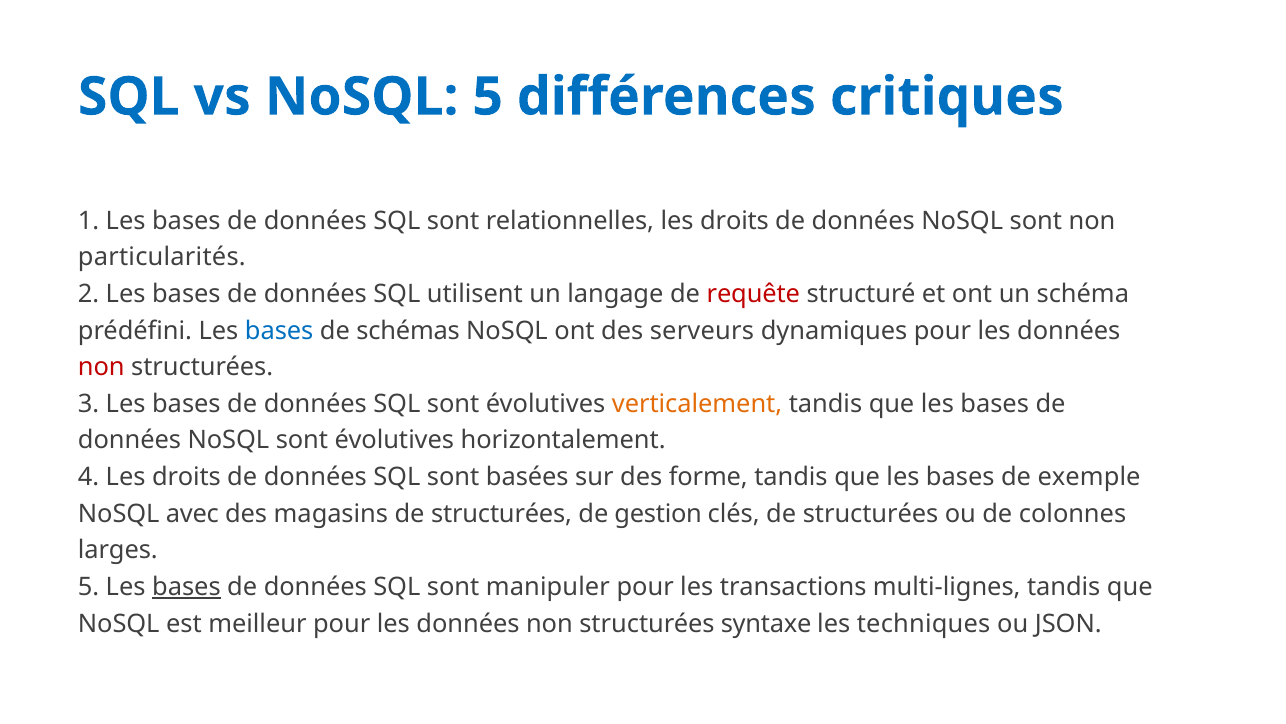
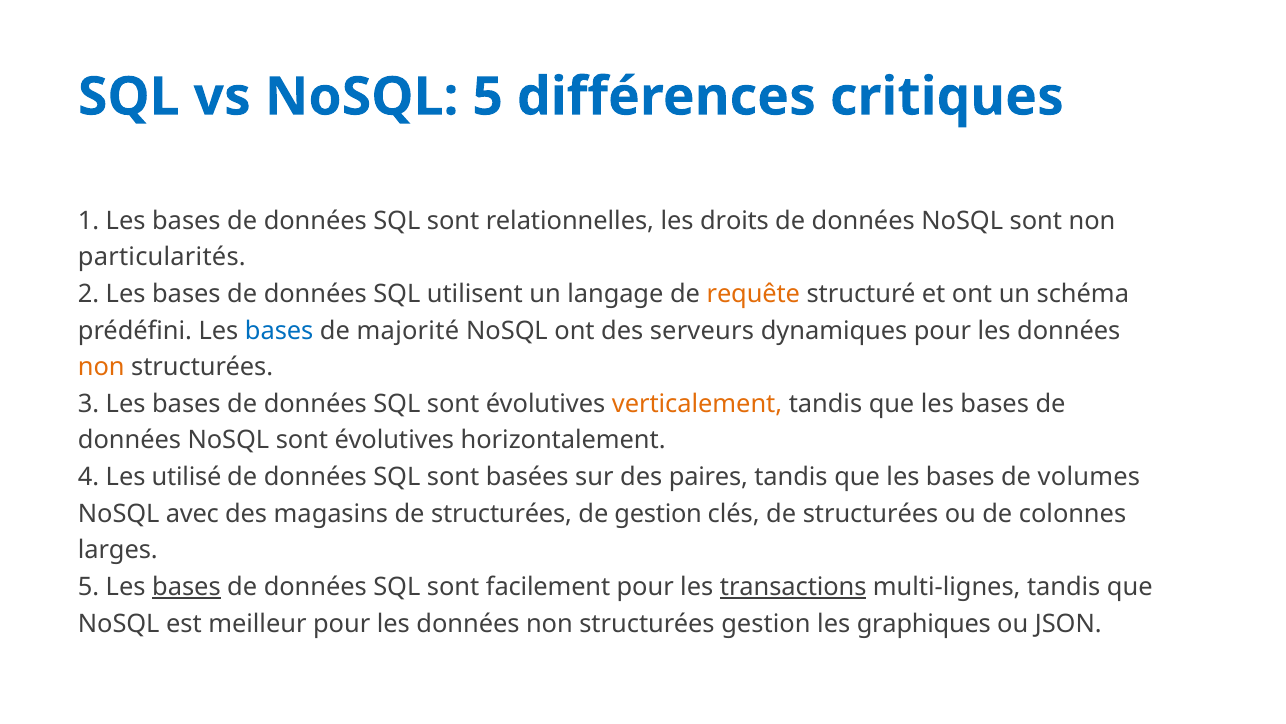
requête colour: red -> orange (753, 294)
schémas: schémas -> majorité (408, 330)
non colour: red -> orange (101, 367)
4 Les droits: droits -> utilisé (187, 477)
forme: forme -> paires (708, 477)
exemple: exemple -> volumes (1089, 477)
manipuler: manipuler -> facilement (548, 587)
transactions underline: none -> present (793, 587)
structurées syntaxe: syntaxe -> gestion (766, 623)
techniques: techniques -> graphiques (924, 623)
